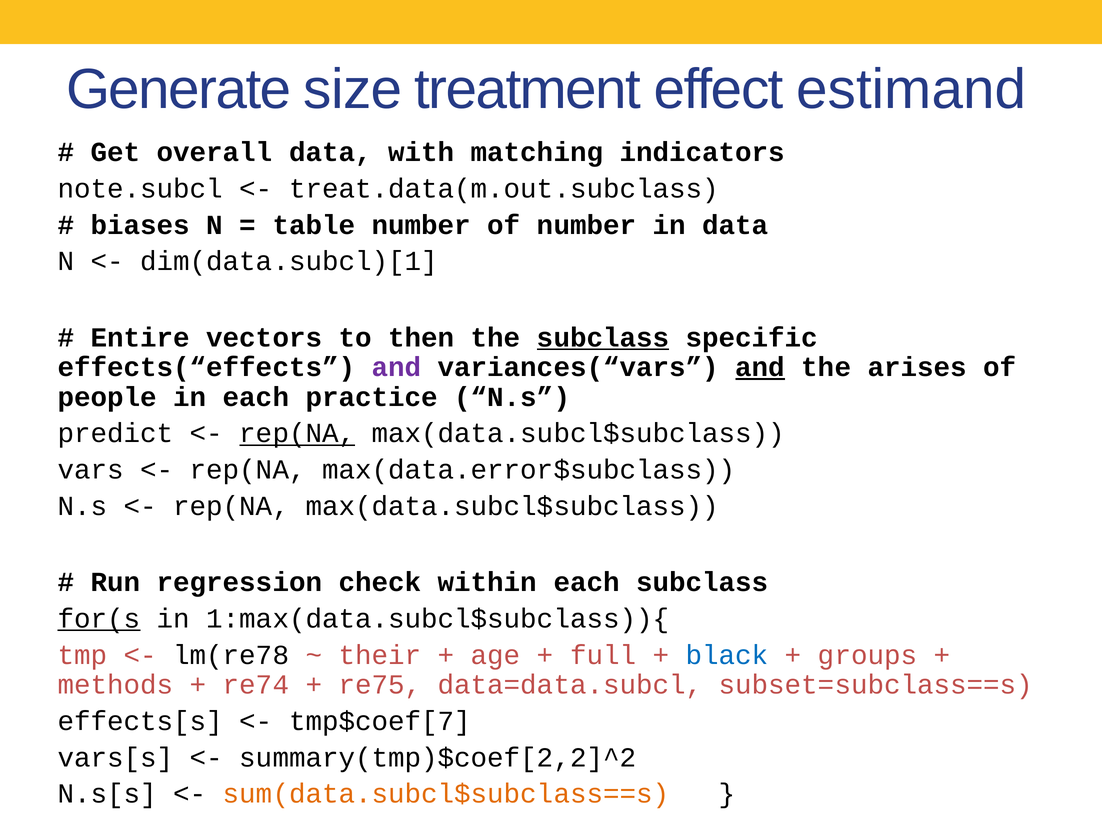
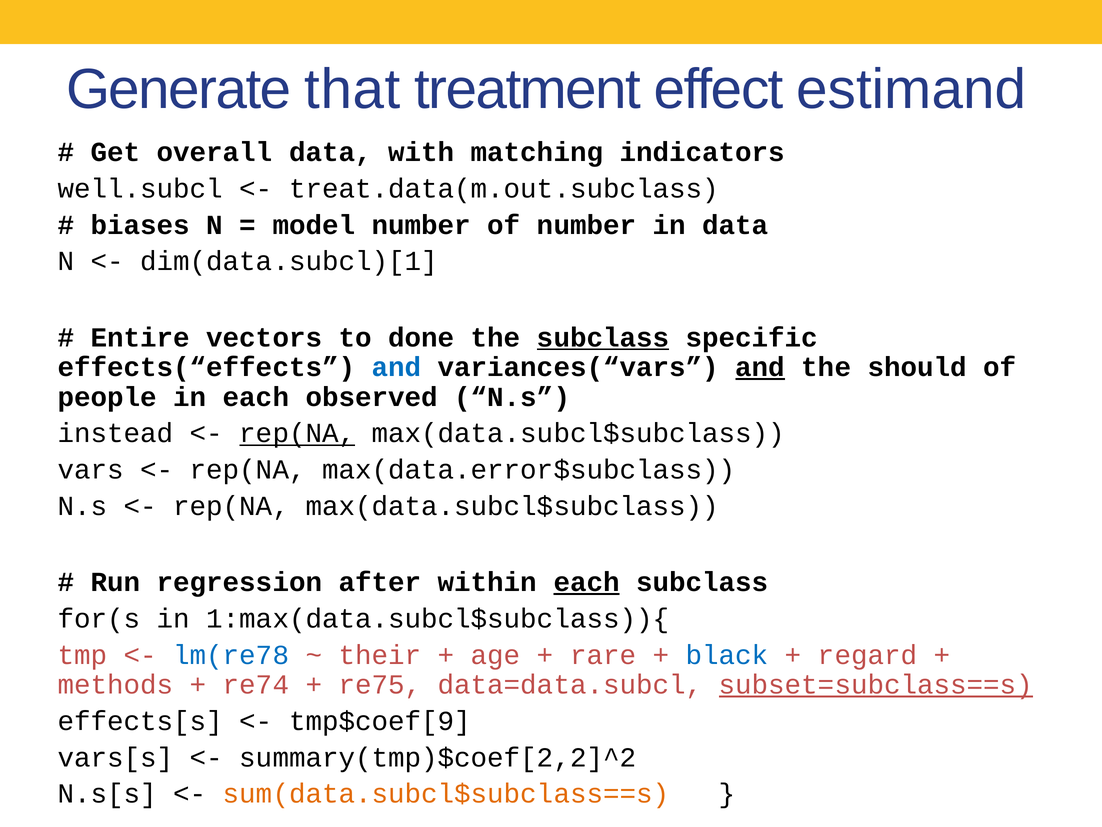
size: size -> that (352, 90)
note.subcl: note.subcl -> well.subcl (140, 188)
table: table -> model (314, 225)
then: then -> done (421, 337)
and colour: purple -> blue (396, 367)
arises: arises -> should (917, 367)
practice: practice -> observed (372, 397)
predict: predict -> instead (115, 433)
check: check -> after (380, 582)
each underline: none -> present (587, 582)
for(s underline: present -> none (99, 618)
lm(re78 colour: black -> blue (231, 655)
full: full -> rare (603, 655)
groups: groups -> regard (868, 655)
subset=subclass==s underline: none -> present (876, 684)
tmp$coef[7: tmp$coef[7 -> tmp$coef[9 (380, 721)
